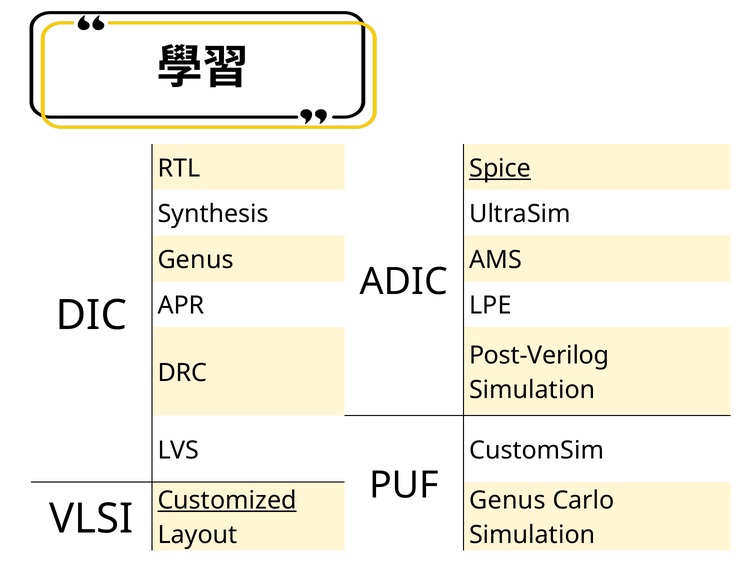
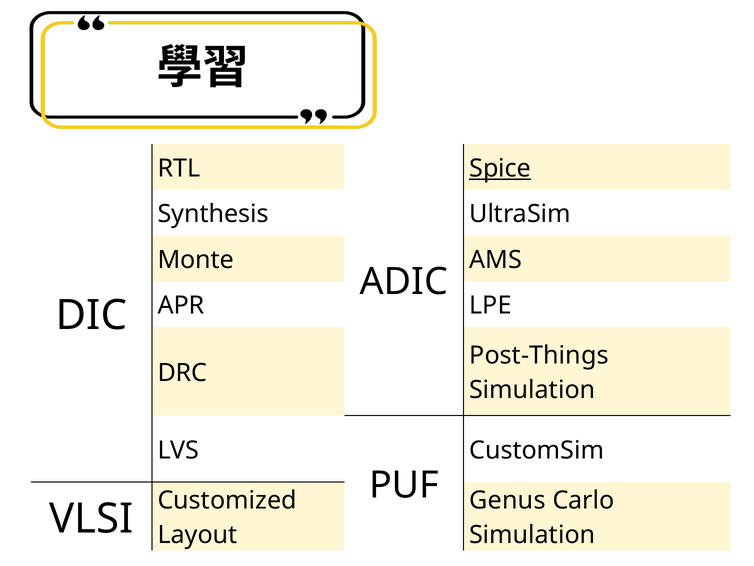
Genus: Genus -> Monte (196, 260)
Post-Verilog: Post-Verilog -> Post-Things (539, 355)
Customized underline: present -> none (227, 500)
